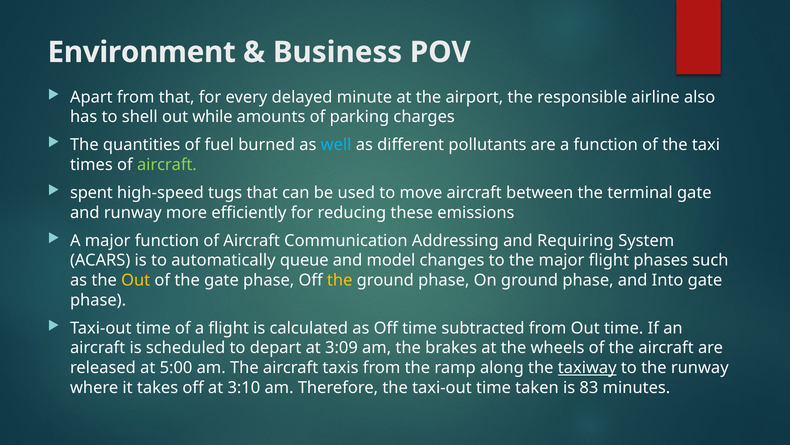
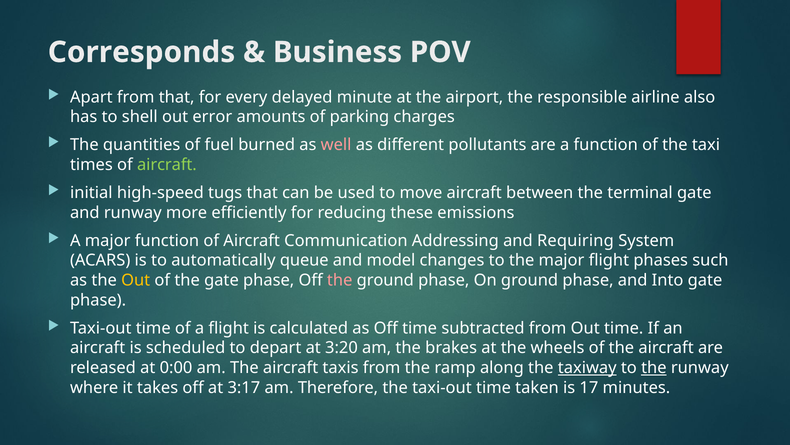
Environment: Environment -> Corresponds (141, 52)
while: while -> error (212, 117)
well colour: light blue -> pink (336, 145)
spent: spent -> initial (91, 193)
the colour: yellow -> pink (340, 280)
3:09: 3:09 -> 3:20 (341, 347)
5:00: 5:00 -> 0:00 (176, 367)
the underline: none -> present (654, 367)
3:10: 3:10 -> 3:17 (244, 387)
83: 83 -> 17 (589, 387)
